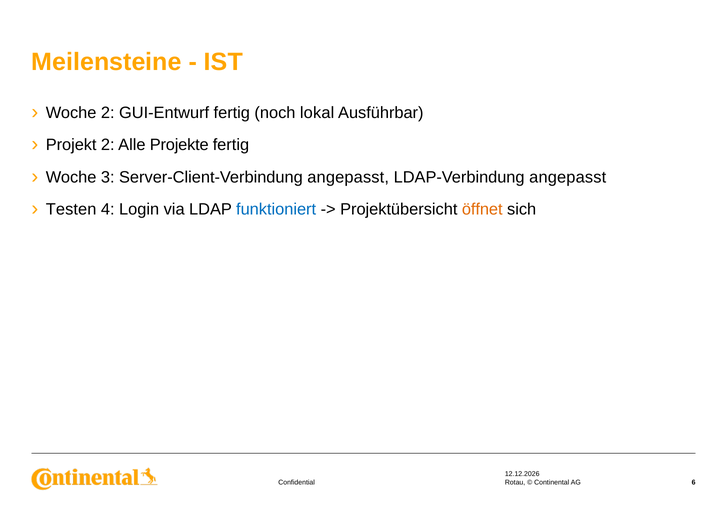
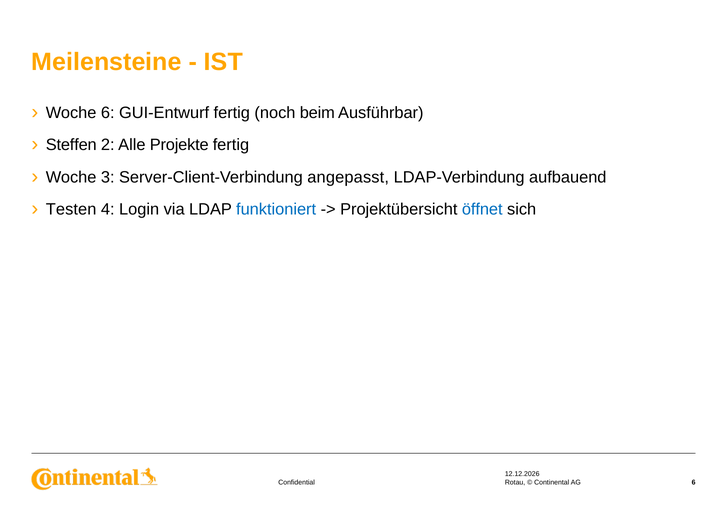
Woche 2: 2 -> 6 (108, 113)
lokal: lokal -> beim (317, 113)
Projekt: Projekt -> Steffen (71, 145)
LDAP-Verbindung angepasst: angepasst -> aufbauend (568, 177)
öffnet colour: orange -> blue (482, 209)
